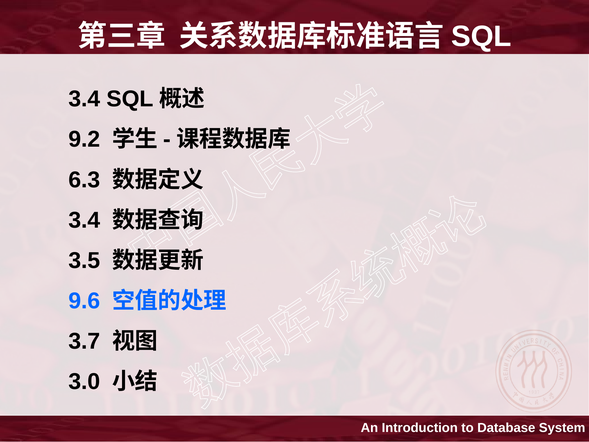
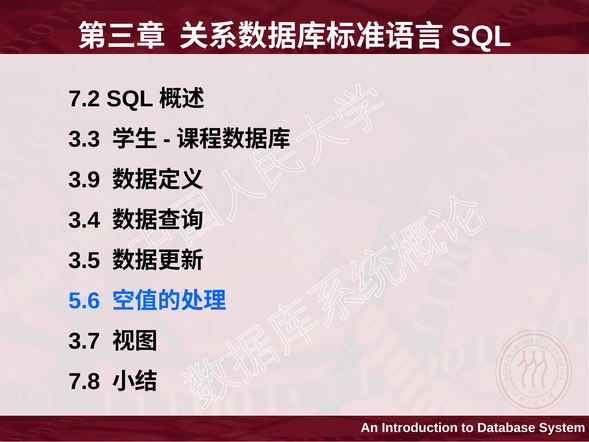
3.4: 3.4 -> 7.2 (84, 99)
9.2: 9.2 -> 3.3 (84, 139)
6.3: 6.3 -> 3.9 (84, 180)
9.6: 9.6 -> 5.6 (84, 301)
3.0: 3.0 -> 7.8 (84, 381)
